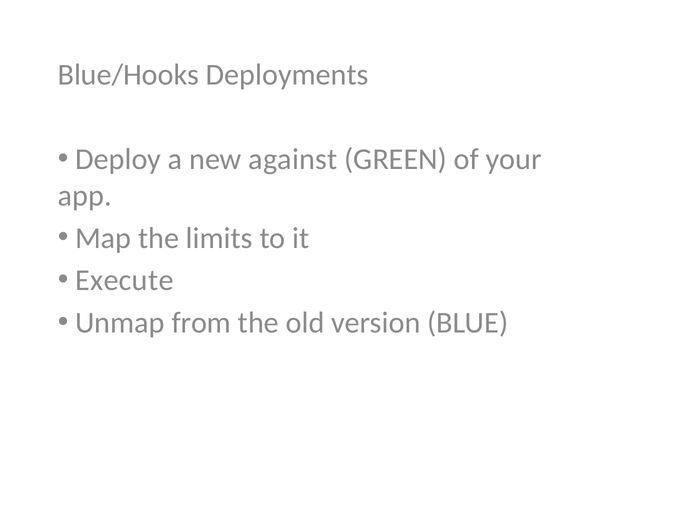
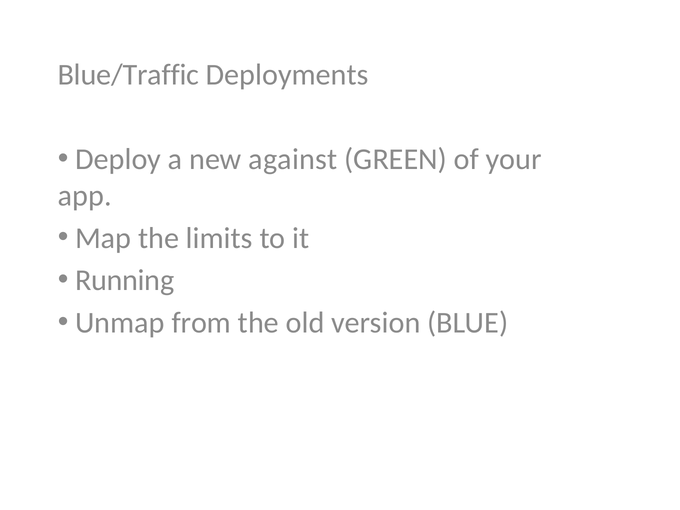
Blue/Hooks: Blue/Hooks -> Blue/Traffic (128, 75)
Execute: Execute -> Running (125, 280)
